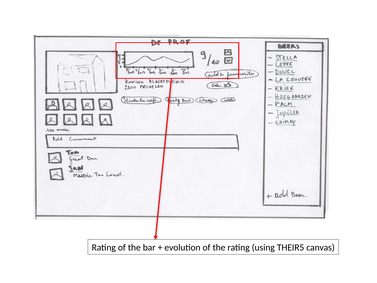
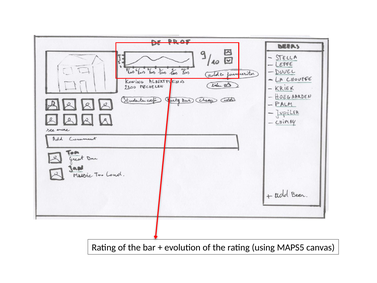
THEIR5: THEIR5 -> MAPS5 (291, 247)
